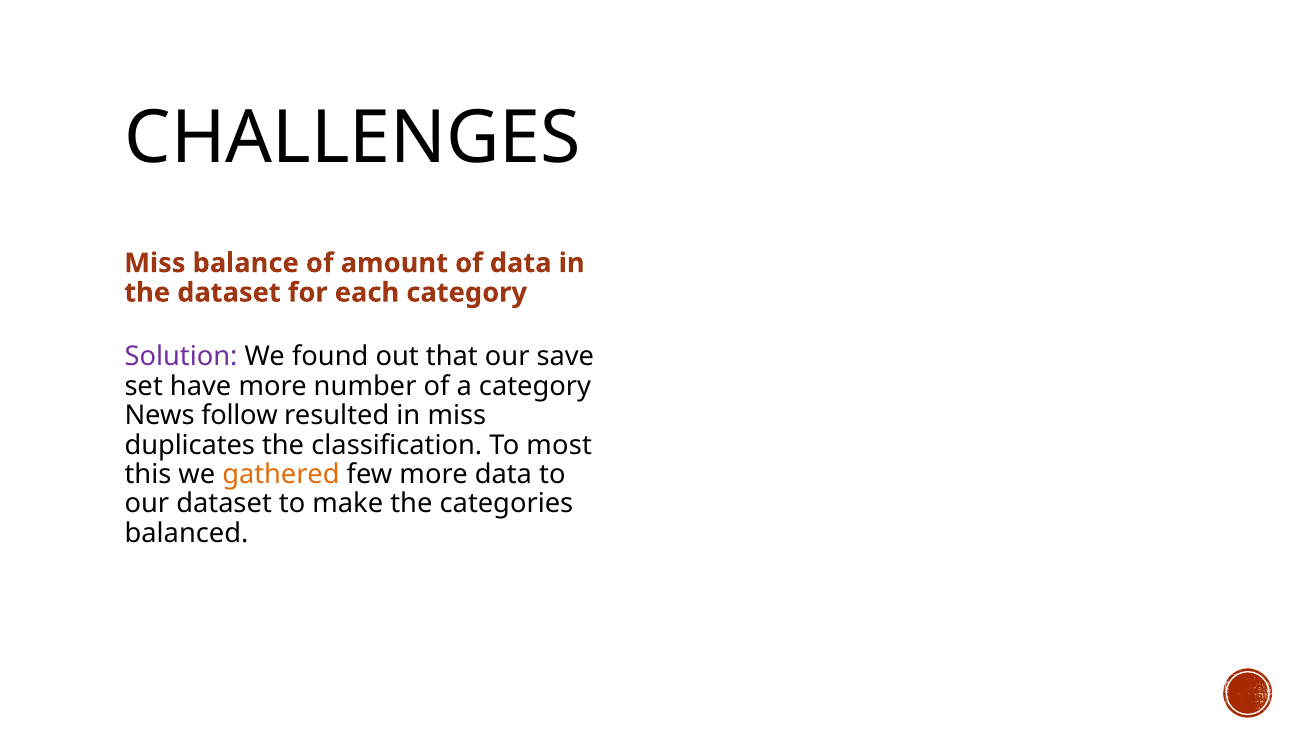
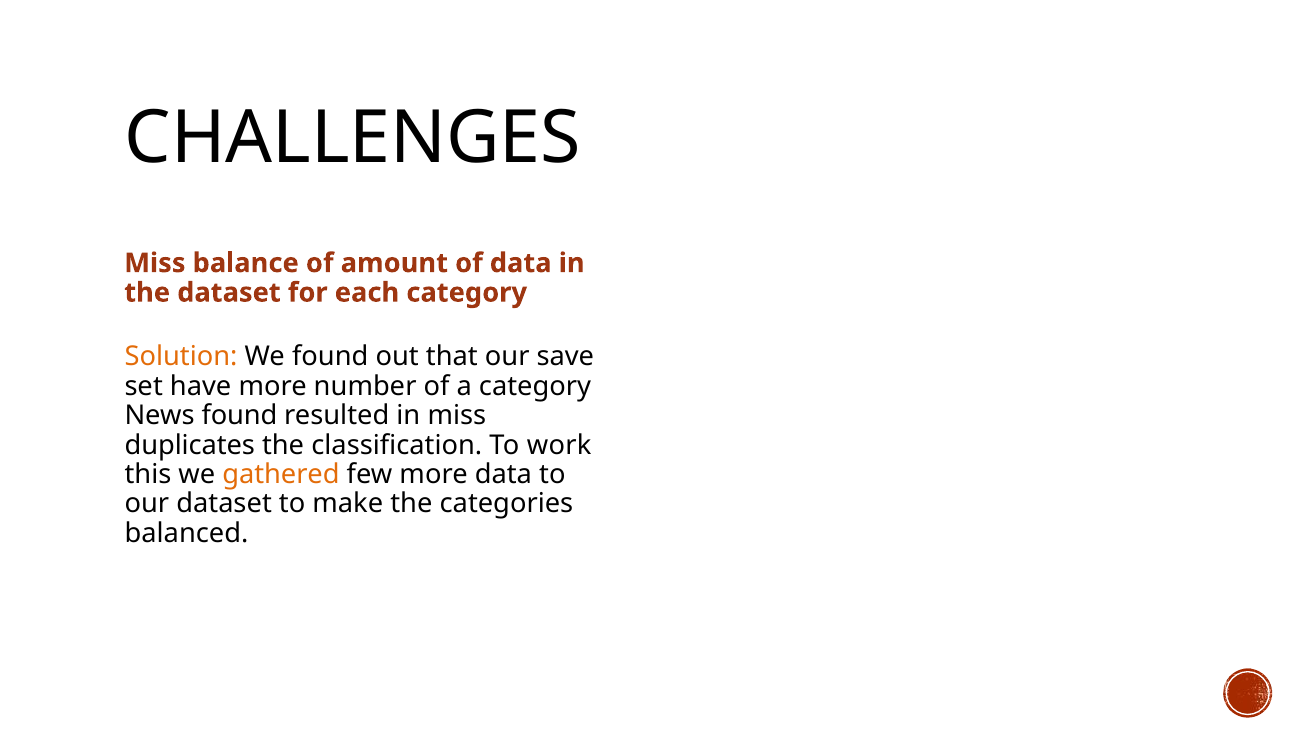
Solution colour: purple -> orange (181, 357)
News follow: follow -> found (240, 415)
most: most -> work (559, 445)
